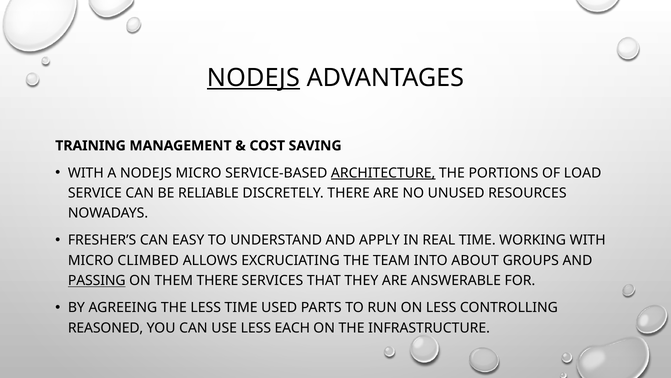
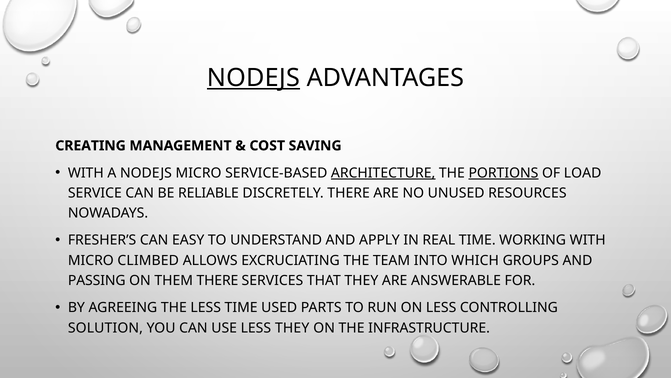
TRAINING: TRAINING -> CREATING (91, 146)
PORTIONS underline: none -> present (503, 173)
ABOUT: ABOUT -> WHICH (475, 260)
PASSING underline: present -> none (97, 280)
REASONED: REASONED -> SOLUTION (105, 328)
LESS EACH: EACH -> THEY (292, 328)
